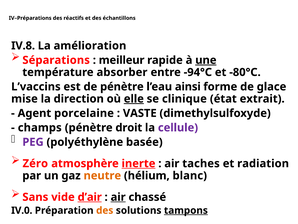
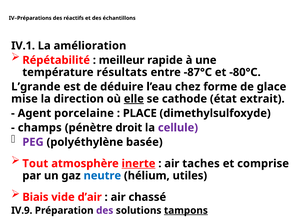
IV.8: IV.8 -> IV.1 (23, 46)
Séparations: Séparations -> Répétabilité (56, 60)
une underline: present -> none (206, 60)
absorber: absorber -> résultats (122, 72)
-94°C: -94°C -> -87°C (198, 72)
L’vaccins: L’vaccins -> L’grande (36, 87)
de pénètre: pénètre -> déduire (122, 87)
ainsi: ainsi -> chez (188, 87)
clinique: clinique -> cathode (184, 99)
VASTE: VASTE -> PLACE (140, 113)
Zéro: Zéro -> Tout (35, 163)
radiation: radiation -> comprise (263, 163)
neutre colour: orange -> blue (102, 175)
blanc: blanc -> utiles (190, 175)
Sans: Sans -> Biais (35, 197)
d’air underline: present -> none (90, 197)
air underline: present -> none (118, 197)
IV.0: IV.0 -> IV.9 (22, 210)
des colour: orange -> purple (105, 210)
